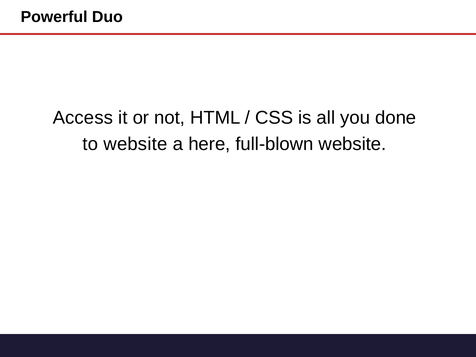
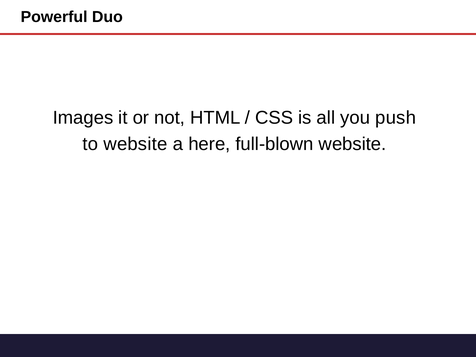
Access: Access -> Images (83, 118)
done: done -> push (396, 118)
